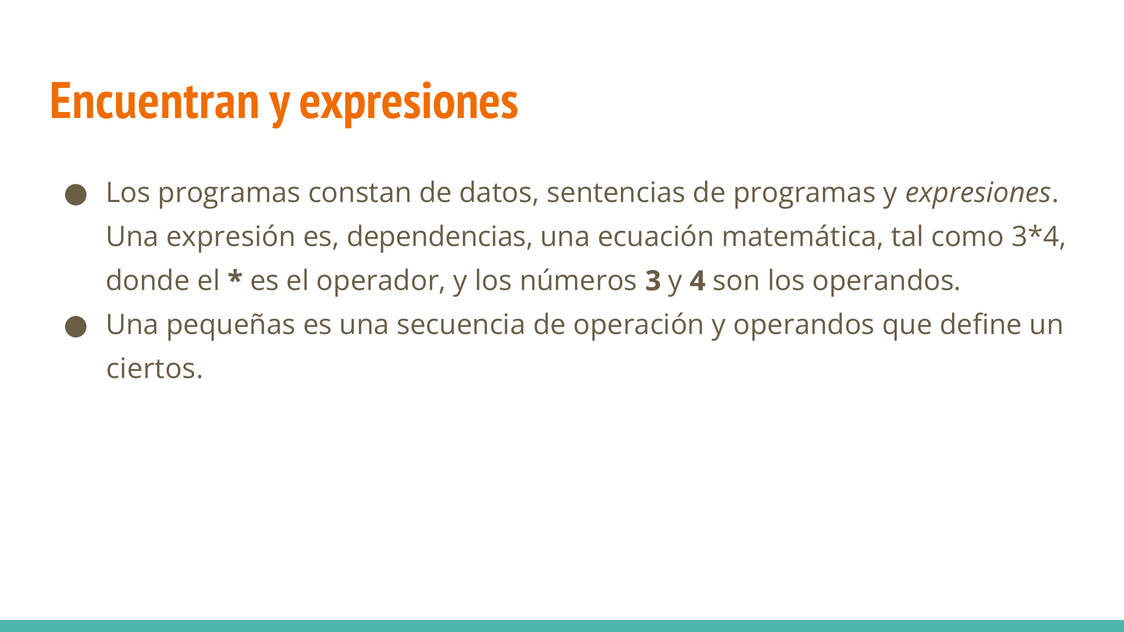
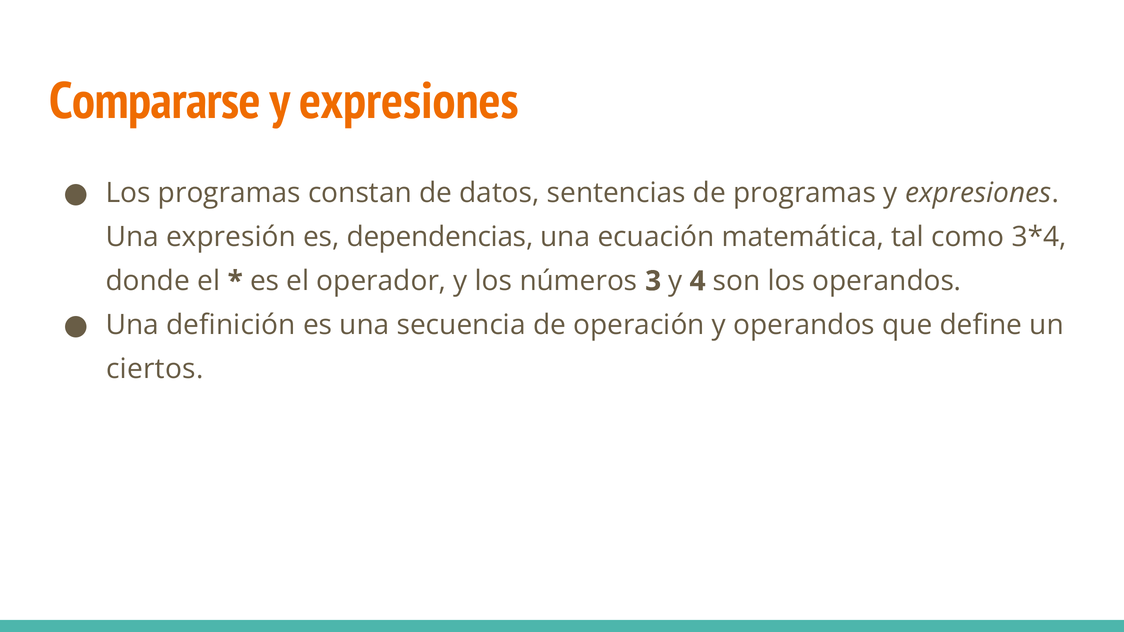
Encuentran: Encuentran -> Compararse (155, 101)
pequeñas: pequeñas -> definición (231, 325)
